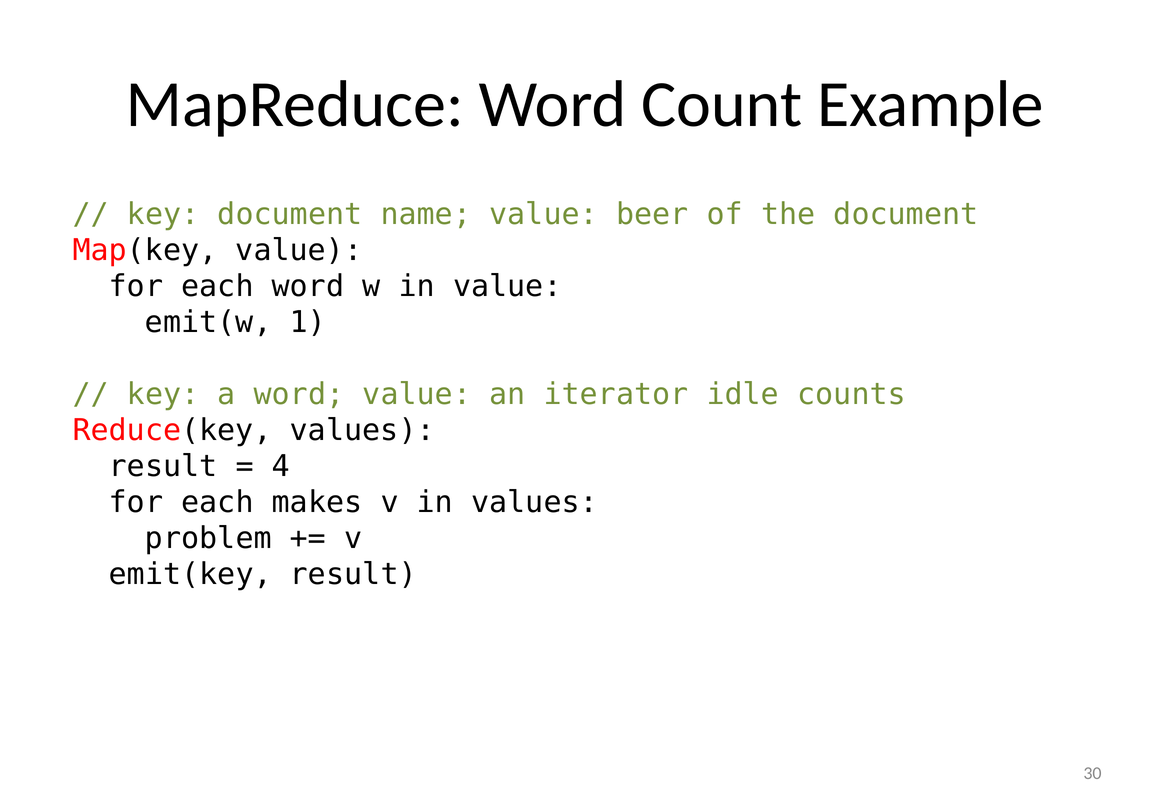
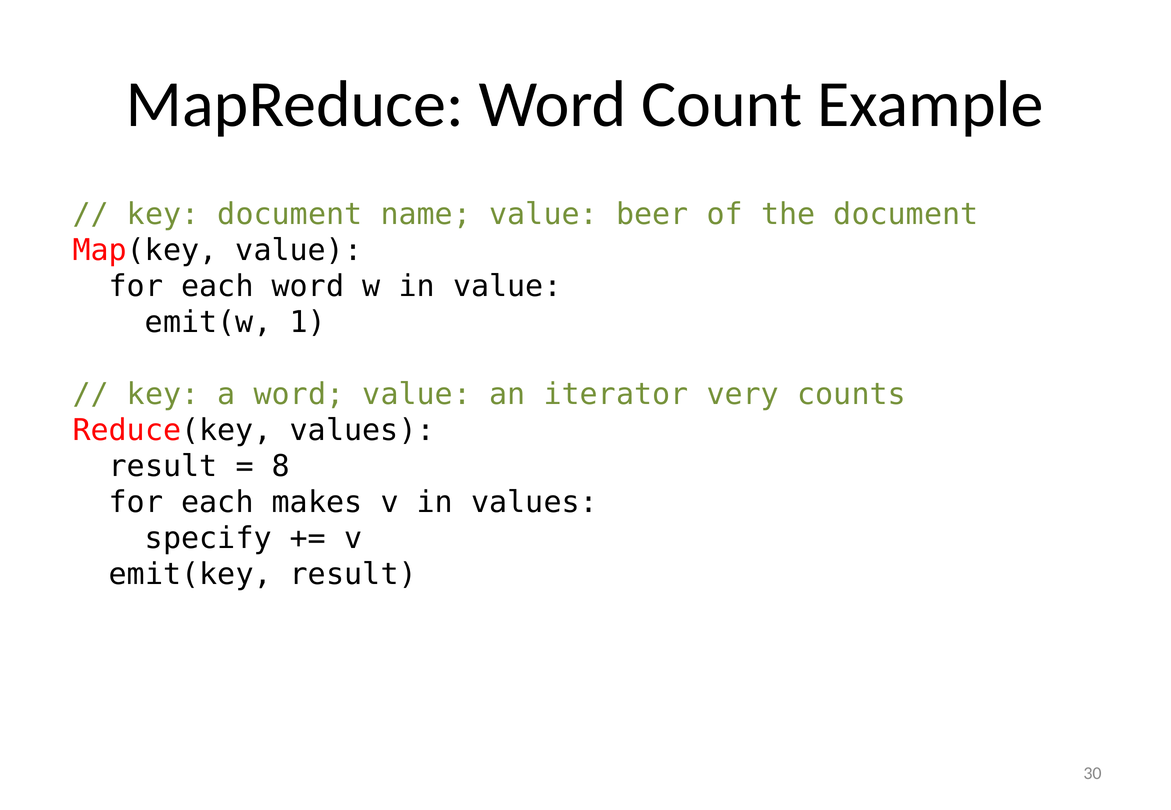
idle: idle -> very (743, 395)
4: 4 -> 8 (281, 467)
problem: problem -> specify (208, 539)
